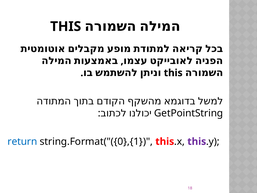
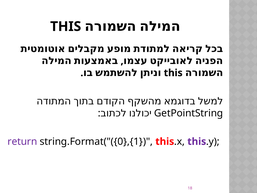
return colour: blue -> purple (22, 141)
